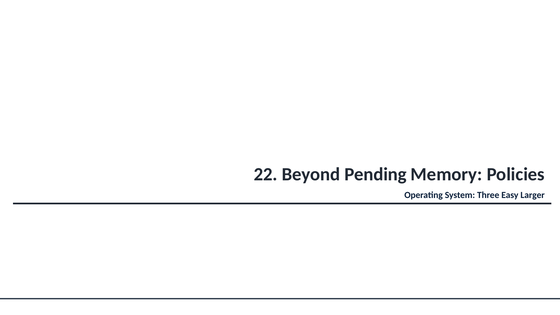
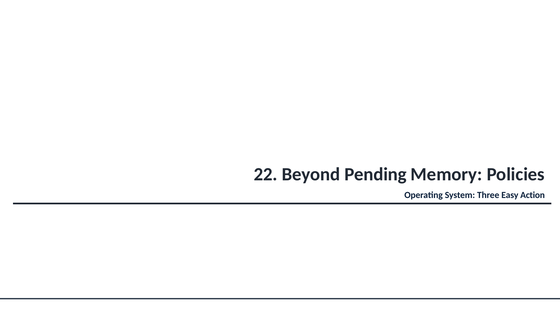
Larger: Larger -> Action (533, 195)
